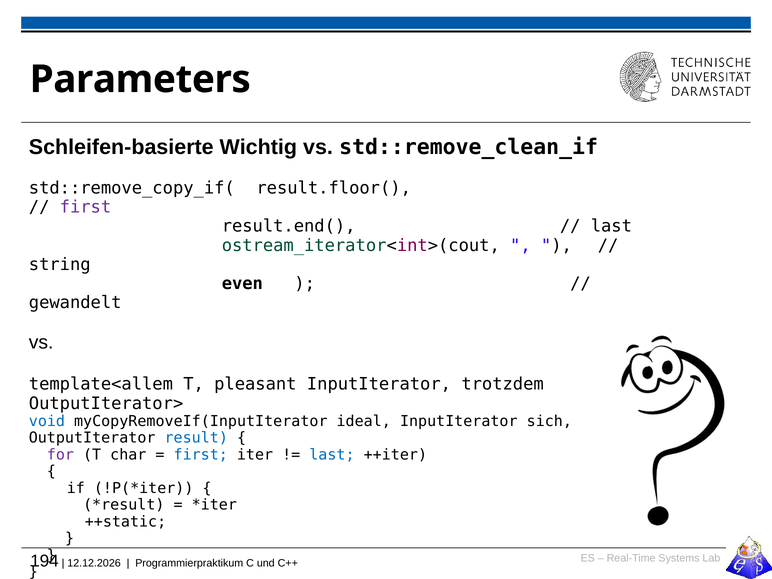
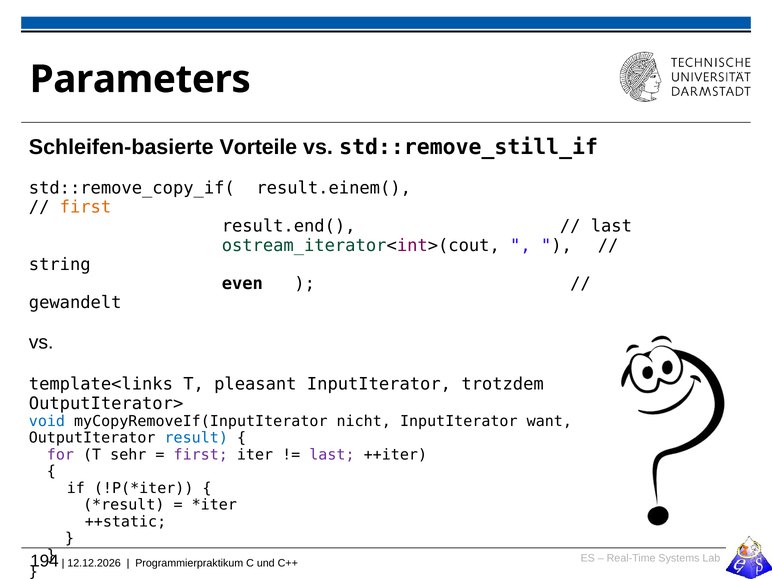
Wichtig: Wichtig -> Vorteile (258, 147)
std::remove_clean_if: std::remove_clean_if -> std::remove_still_if (469, 147)
result.floor(: result.floor( -> result.einem( (334, 188)
first colour: purple -> orange (85, 207)
template<allem: template<allem -> template<links (101, 384)
ideal: ideal -> nicht (364, 421)
sich: sich -> want (549, 421)
char: char -> sehr (128, 455)
first colour: blue -> purple (201, 455)
last colour: blue -> purple (332, 455)
